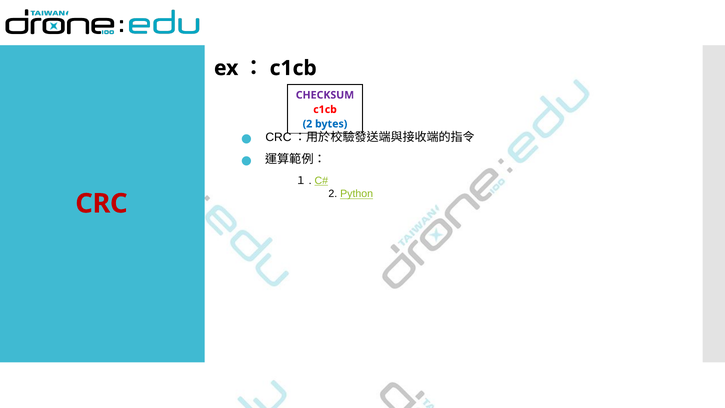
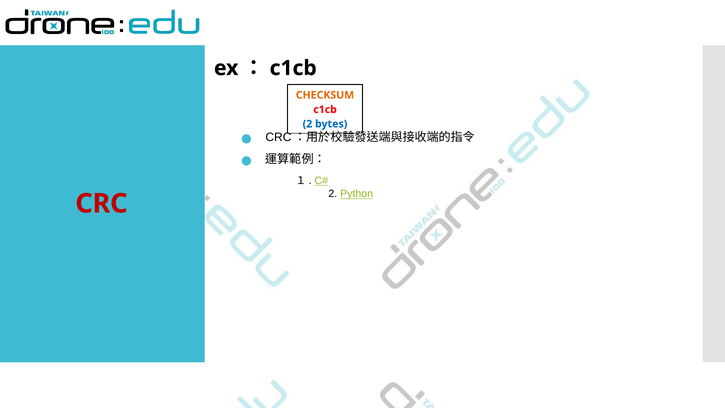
CHECKSUM colour: purple -> orange (325, 95)
